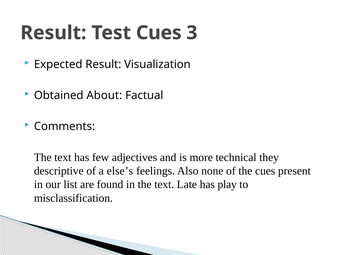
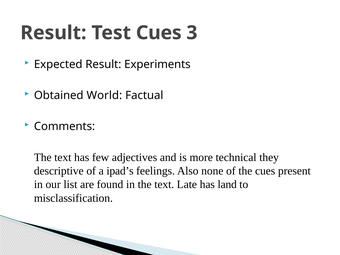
Visualization: Visualization -> Experiments (157, 64)
About: About -> World (104, 95)
else’s: else’s -> ipad’s (120, 171)
play: play -> land (227, 184)
